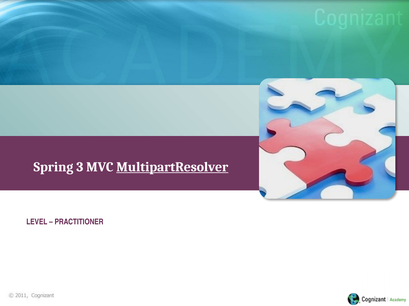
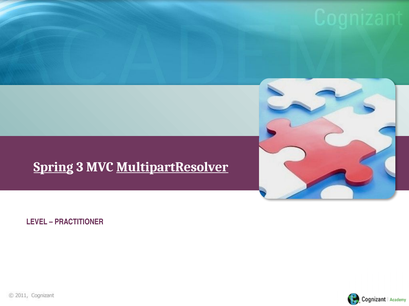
Spring underline: none -> present (53, 167)
